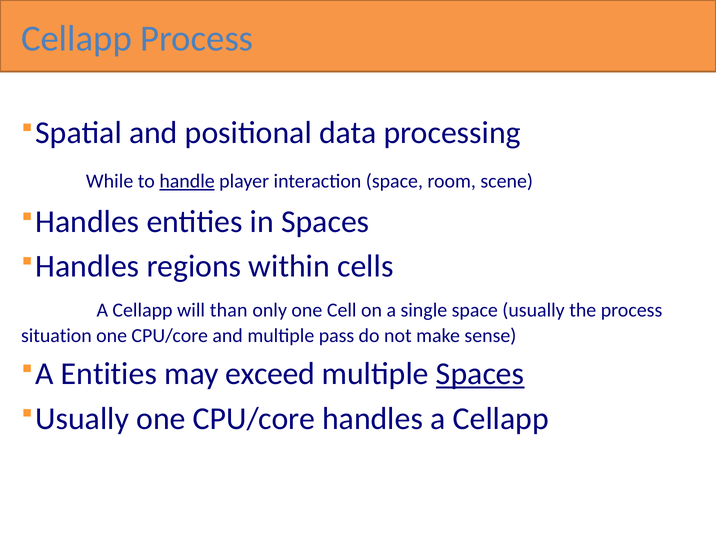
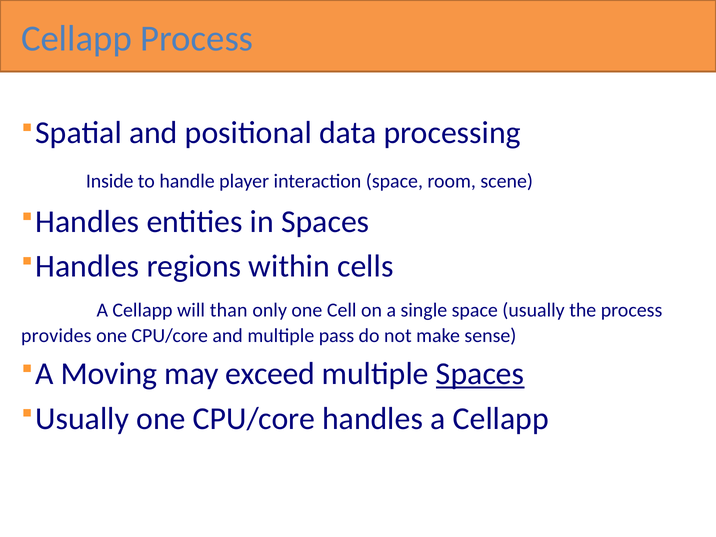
While: While -> Inside (110, 181)
handle underline: present -> none (187, 181)
situation: situation -> provides (56, 336)
Entities: Entities -> Moving (109, 374)
